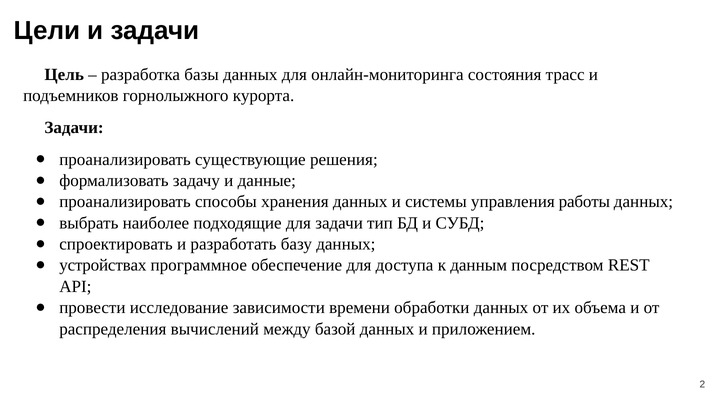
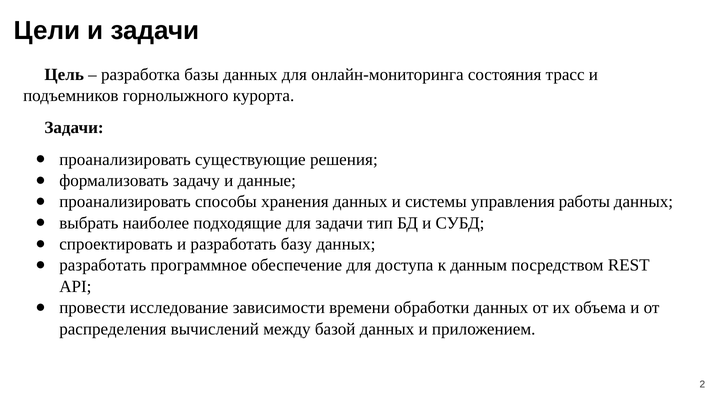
устройствах: устройствах -> разработать (103, 265)
